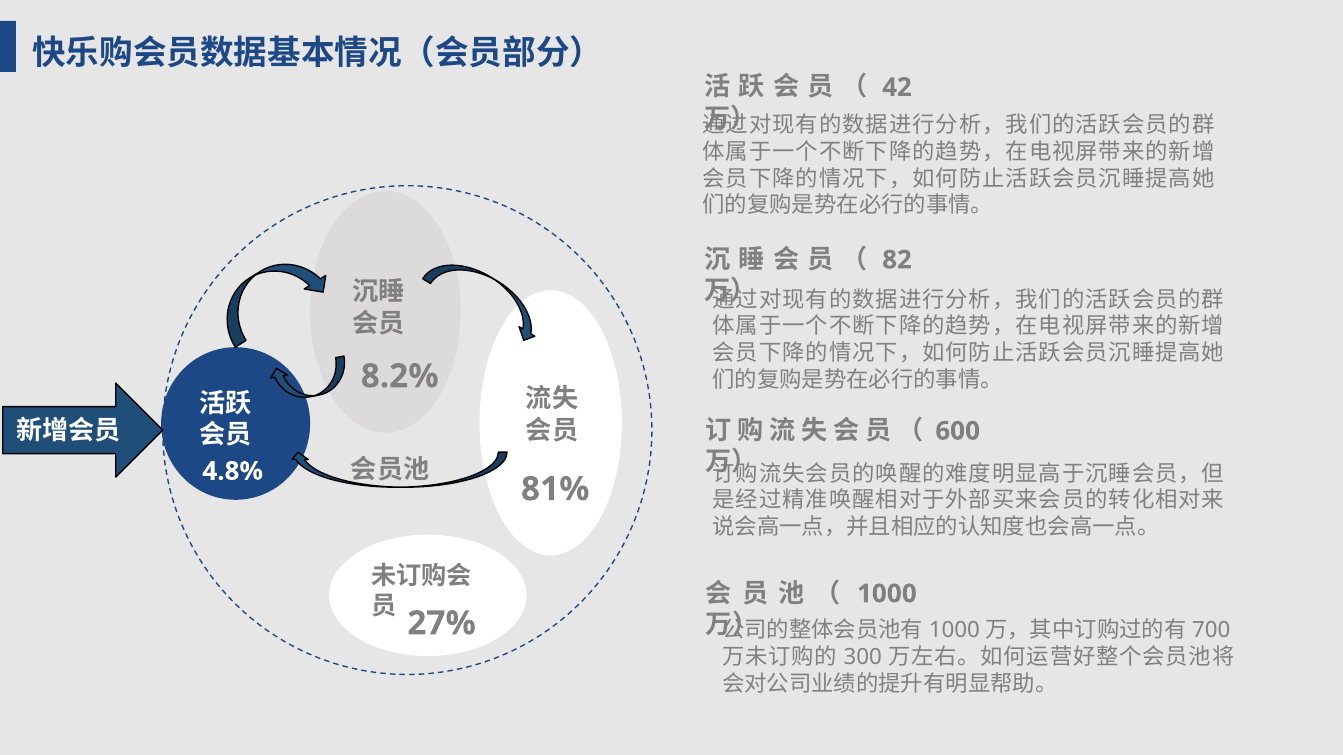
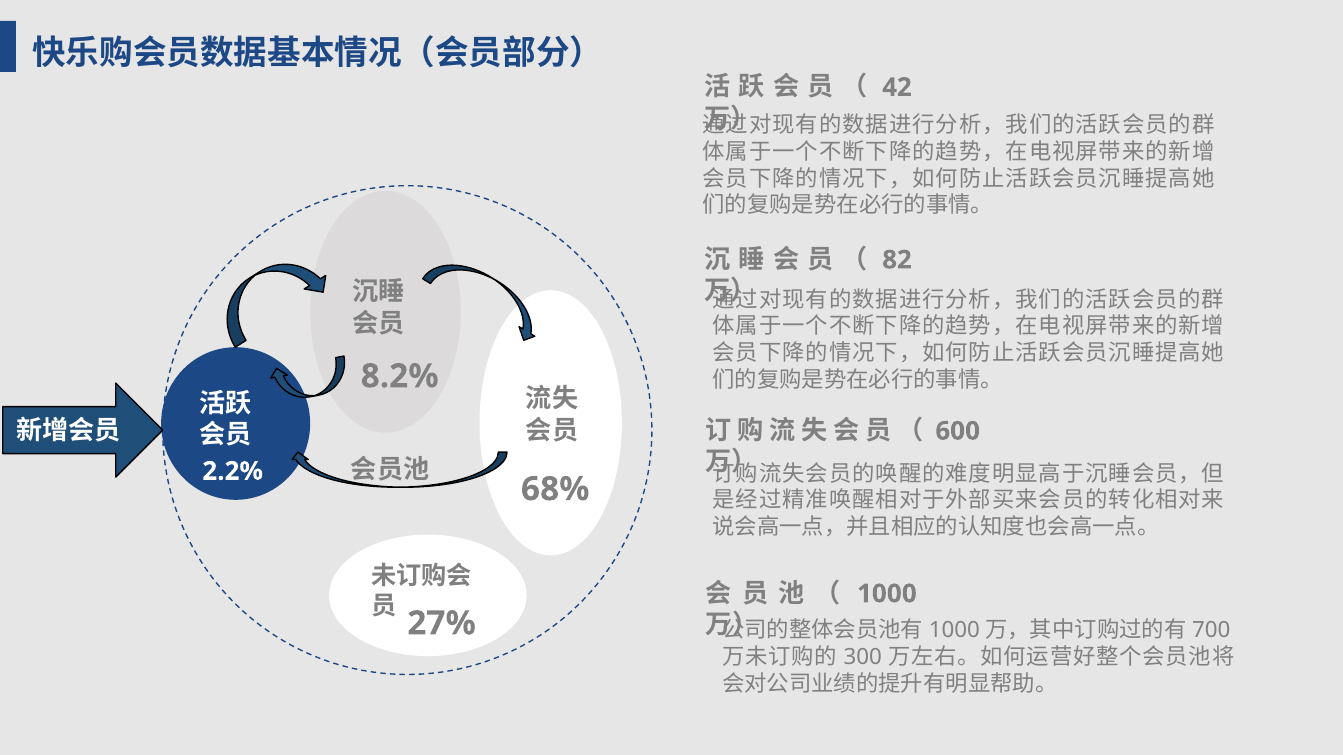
4.8%: 4.8% -> 2.2% (233, 471)
81%: 81% -> 68% (555, 489)
